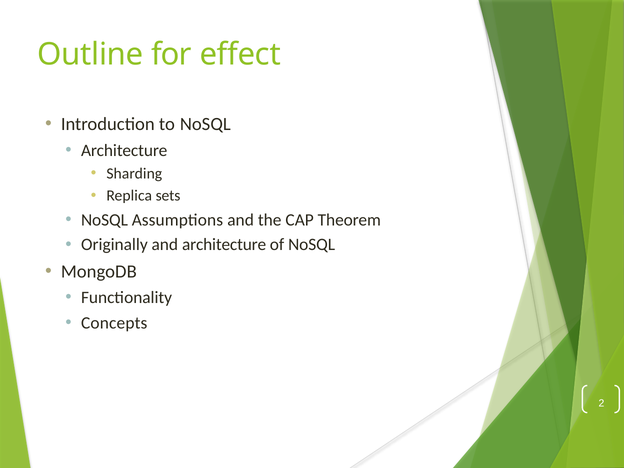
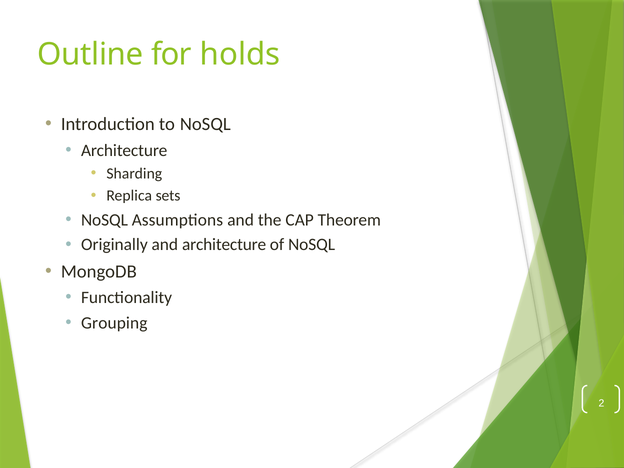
effect: effect -> holds (240, 54)
Concepts: Concepts -> Grouping (114, 323)
